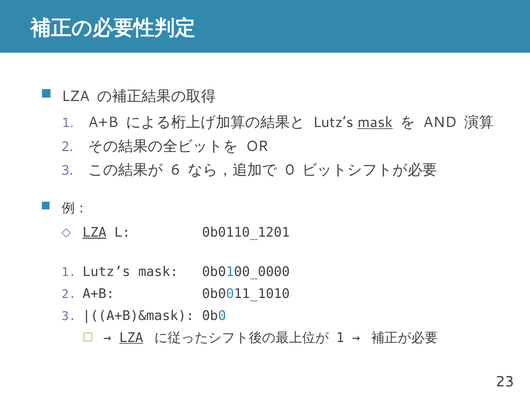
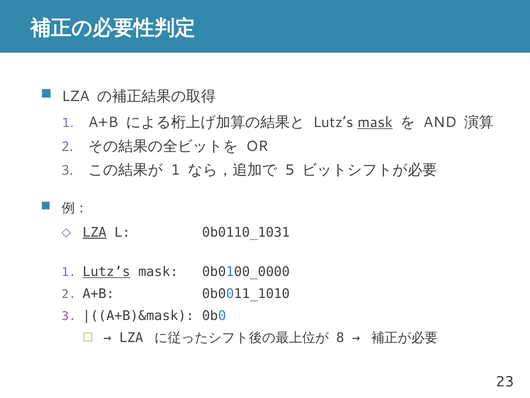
6: 6 -> 1 (175, 170)
0: 0 -> 5 (290, 170)
0b0110_1201: 0b0110_1201 -> 0b0110_1031 (246, 232)
Lutz’s underline: none -> present (106, 272)
LZA underline: present -> none (131, 337)
1: 1 -> 8 (340, 337)
